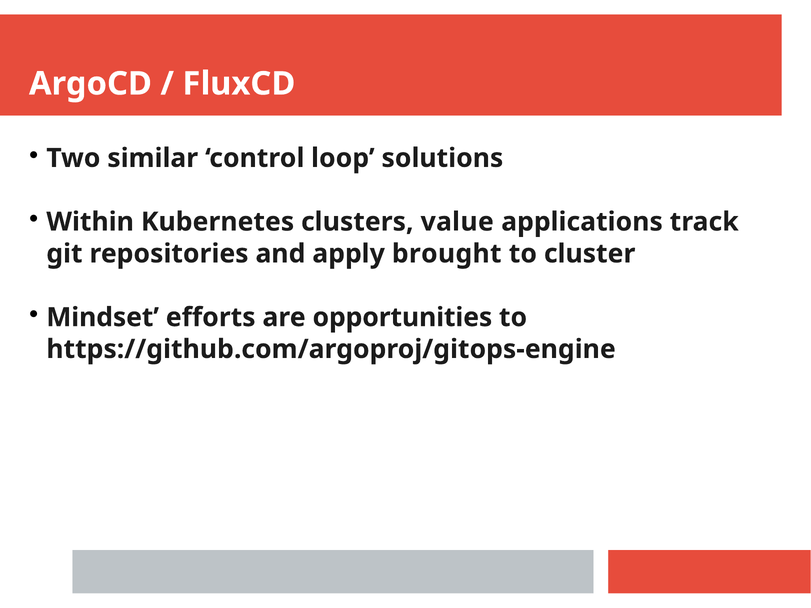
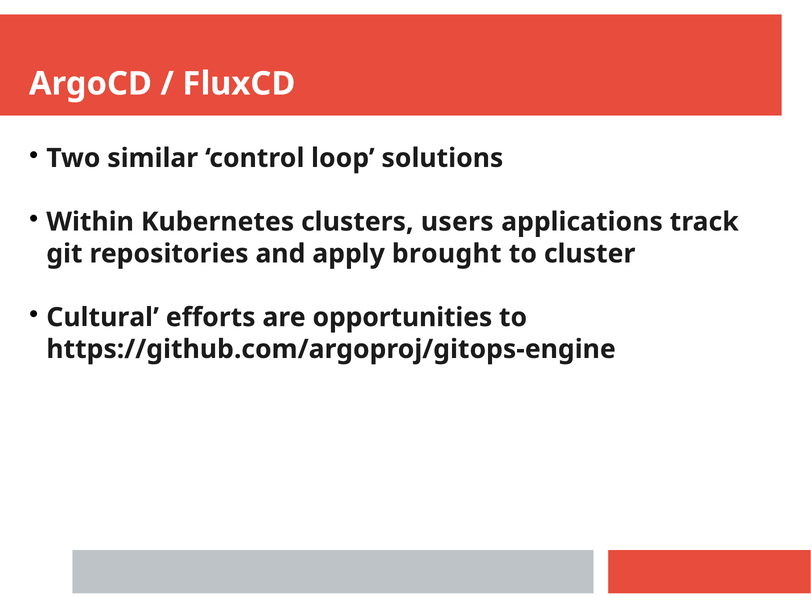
value: value -> users (457, 222)
Mindset: Mindset -> Cultural (103, 317)
